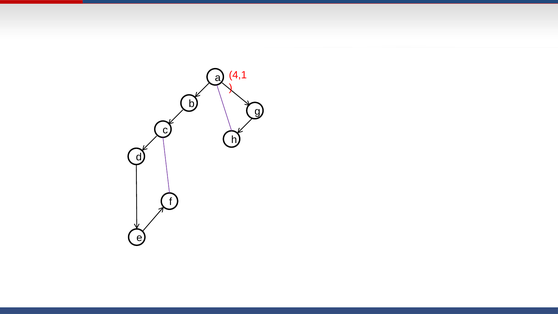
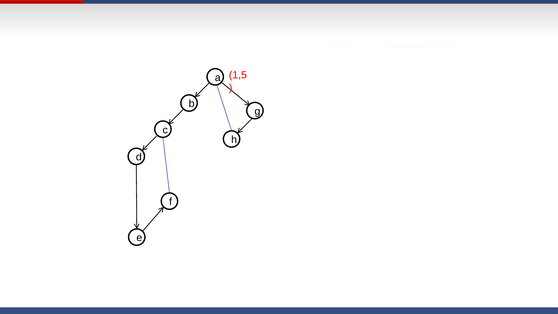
4,1: 4,1 -> 1,5 (238, 75)
